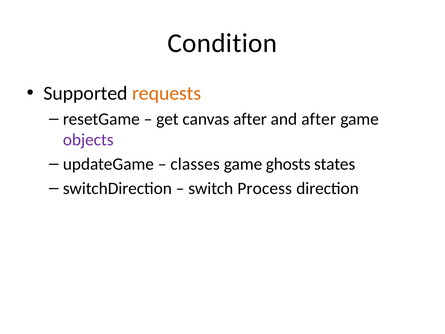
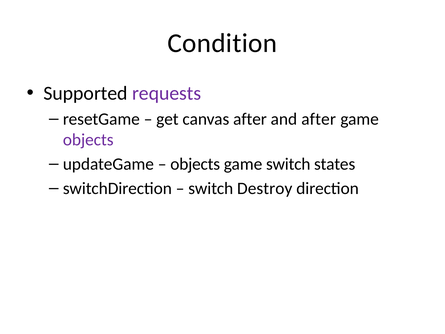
requests colour: orange -> purple (167, 93)
classes: classes -> objects (195, 164)
game ghosts: ghosts -> switch (288, 164)
Process: Process -> Destroy (265, 188)
